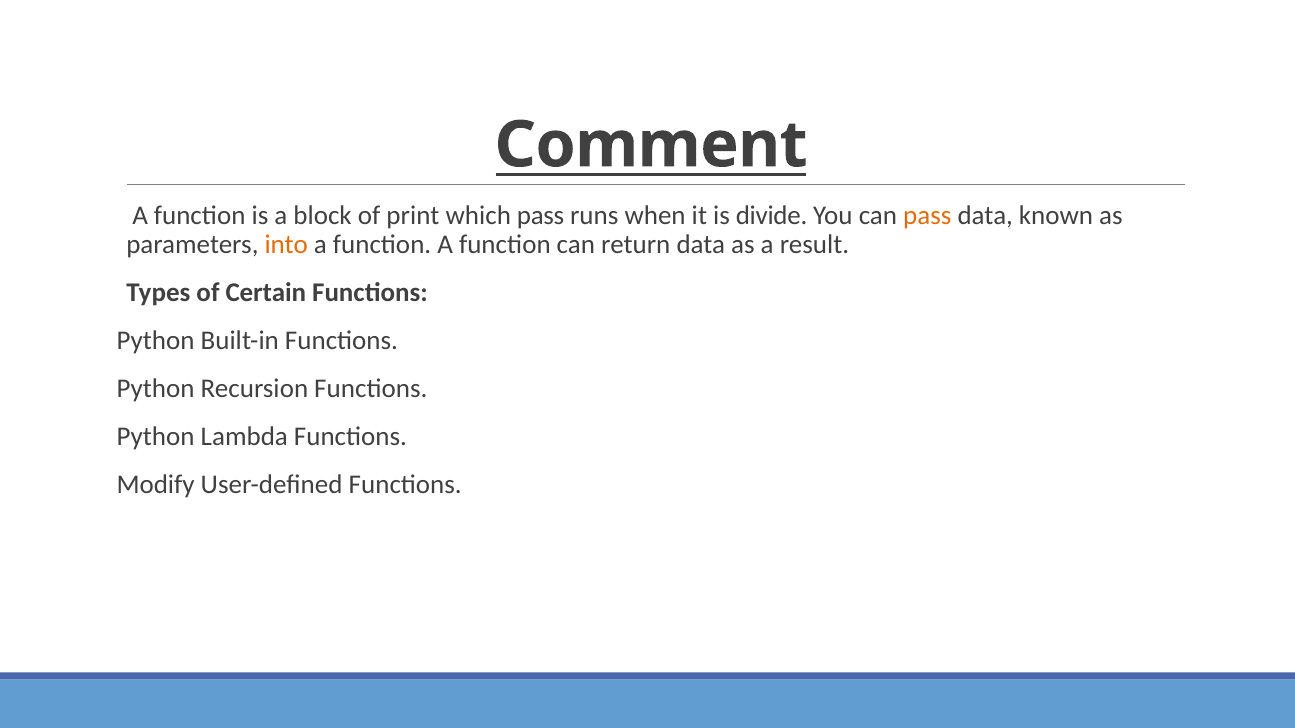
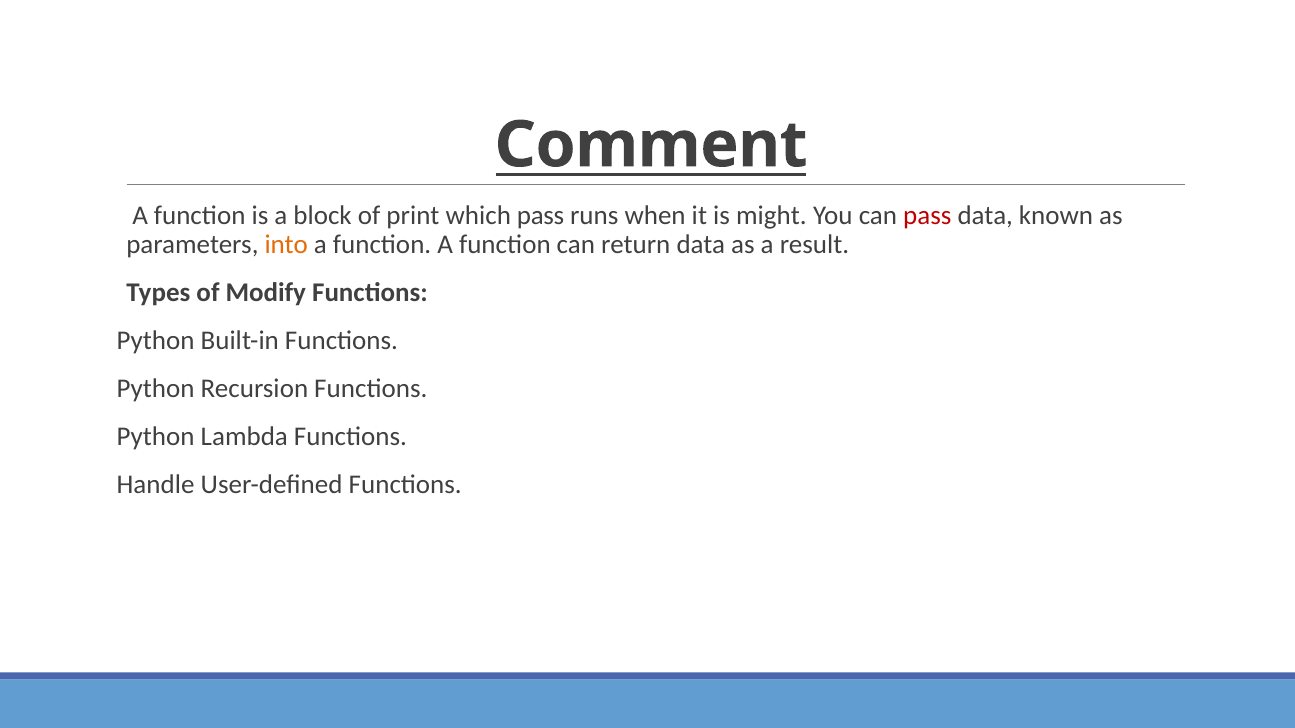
divide: divide -> might (771, 215)
pass colour: orange -> red (927, 215)
Certain: Certain -> Modify (266, 292)
Modify: Modify -> Handle (156, 485)
